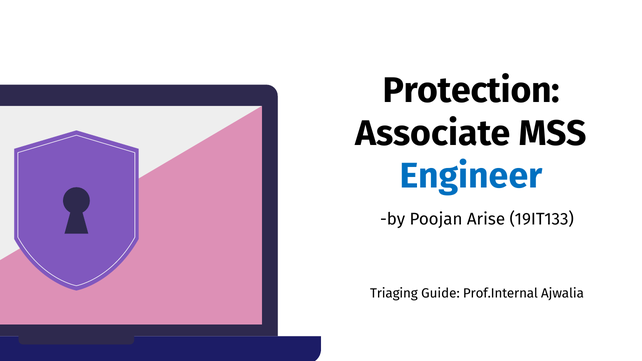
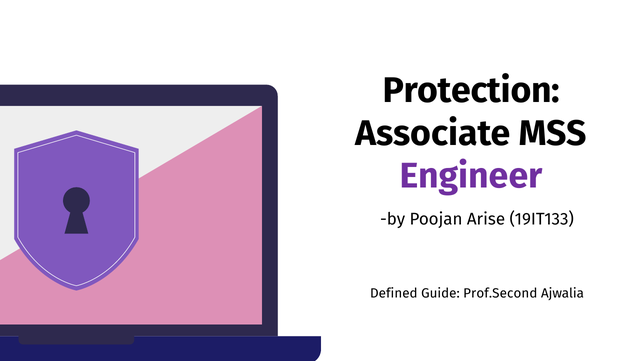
Engineer colour: blue -> purple (471, 176)
Triaging: Triaging -> Defined (394, 293)
Prof.Internal: Prof.Internal -> Prof.Second (500, 293)
